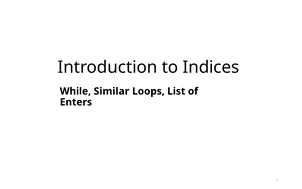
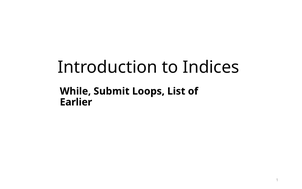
Similar: Similar -> Submit (112, 91)
Enters: Enters -> Earlier (76, 102)
